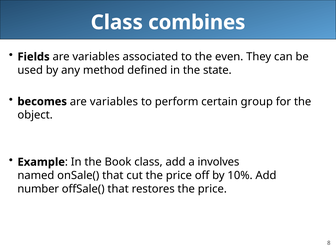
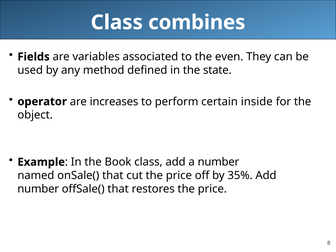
becomes: becomes -> operator (42, 102)
variables: variables -> increases (114, 102)
group: group -> inside (257, 102)
a involves: involves -> number (218, 162)
10%: 10% -> 35% (240, 175)
